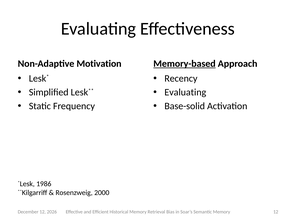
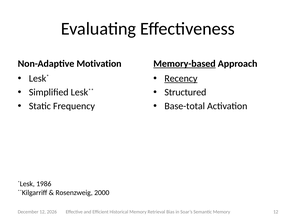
Recency underline: none -> present (181, 78)
Evaluating: Evaluating -> Structured (185, 92)
Base-solid: Base-solid -> Base-total (185, 106)
